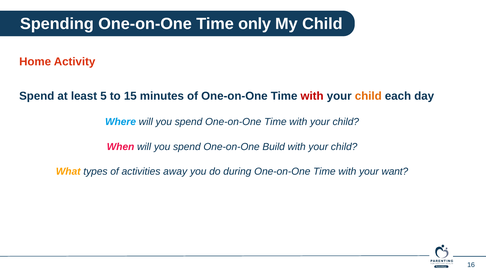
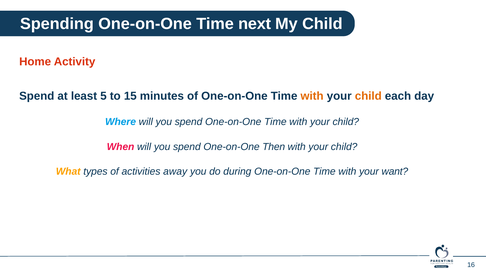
only: only -> next (255, 24)
with colour: red -> orange (312, 96)
Build: Build -> Then (274, 147)
